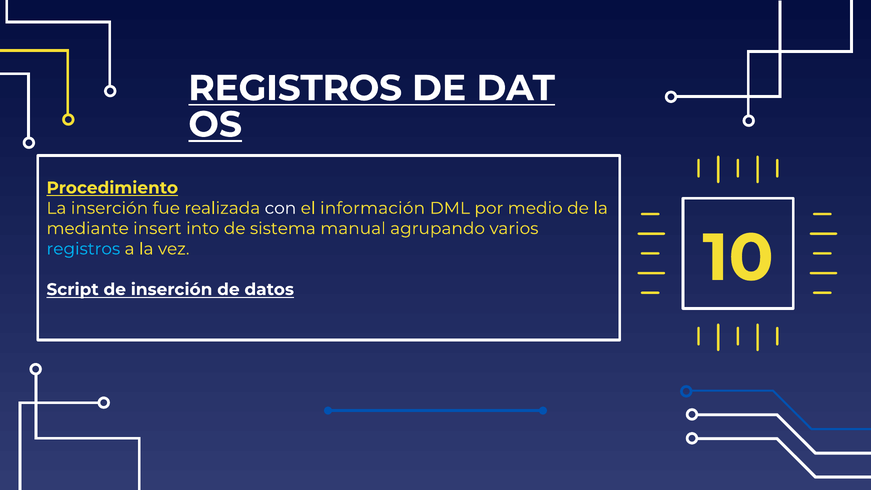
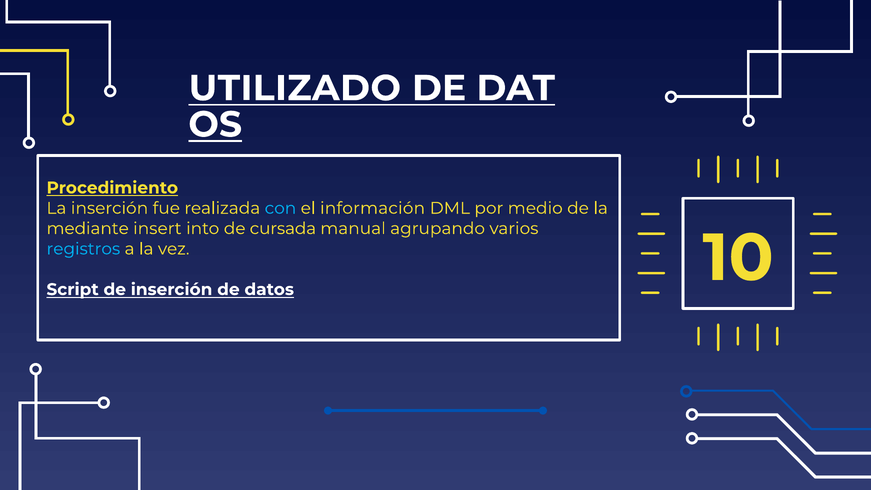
REGISTROS: REGISTROS -> UTILIZADO (295, 88)
con colour: white -> light blue (280, 208)
sistema: sistema -> cursada (283, 228)
